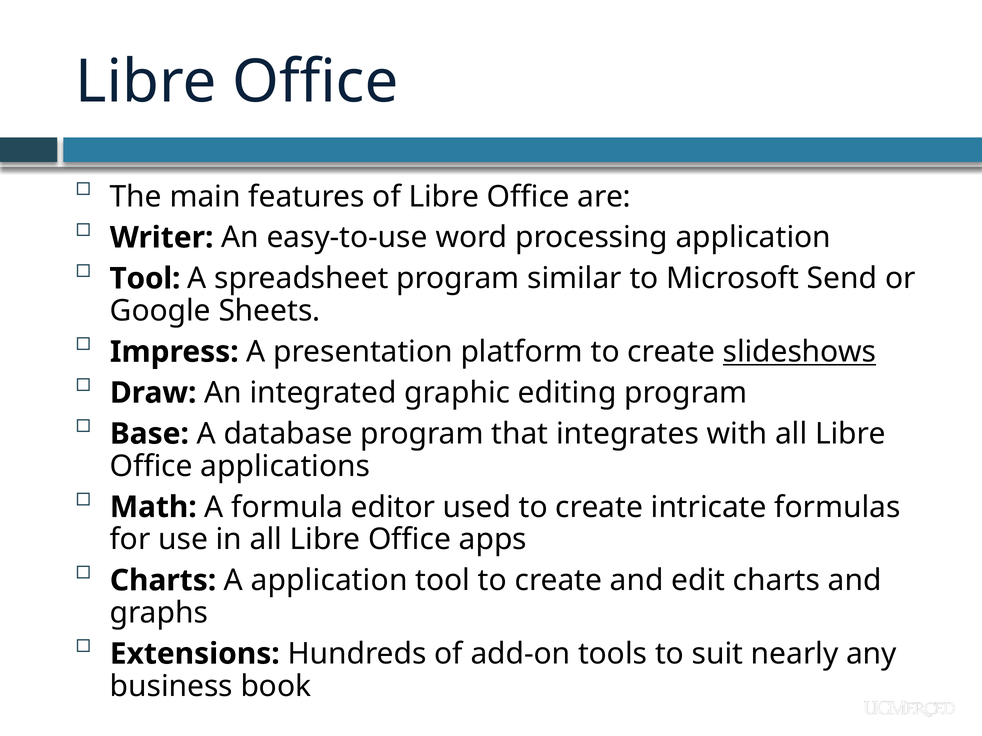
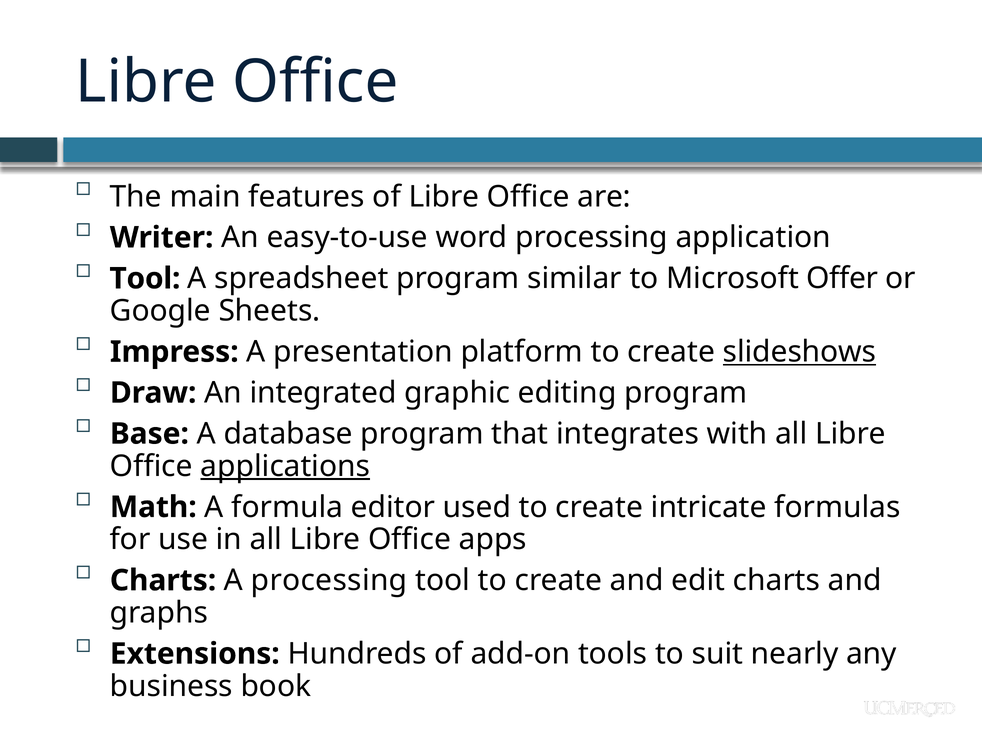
Send: Send -> Offer (842, 279)
applications underline: none -> present (285, 466)
A application: application -> processing (329, 581)
